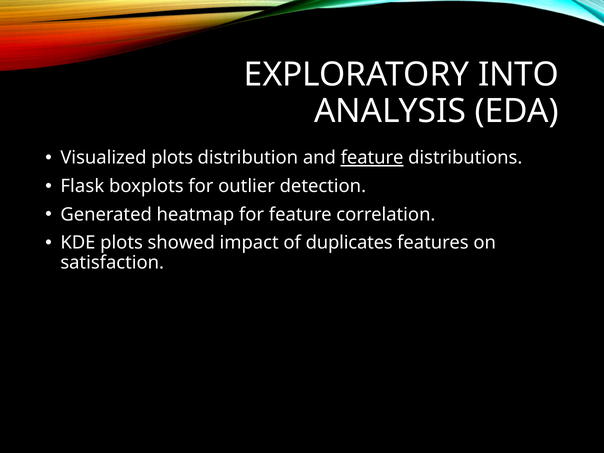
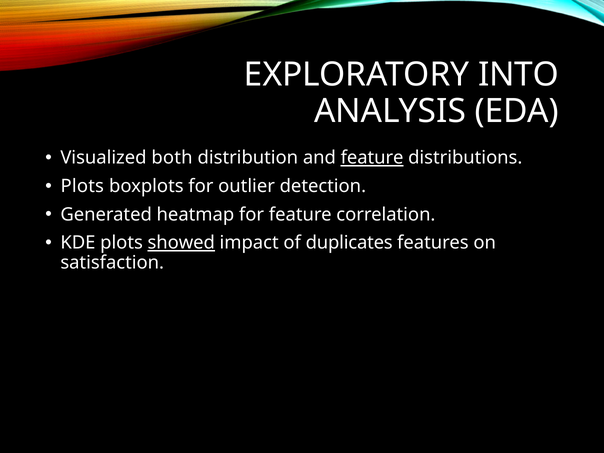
Visualized plots: plots -> both (172, 158)
Flask: Flask -> Plots (82, 186)
showed underline: none -> present (181, 243)
